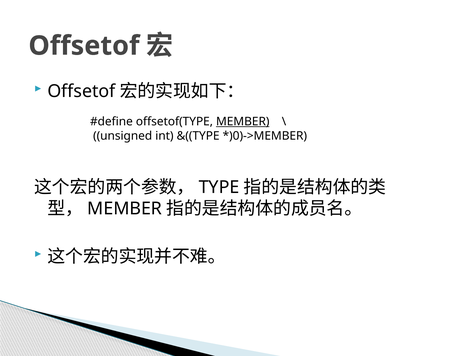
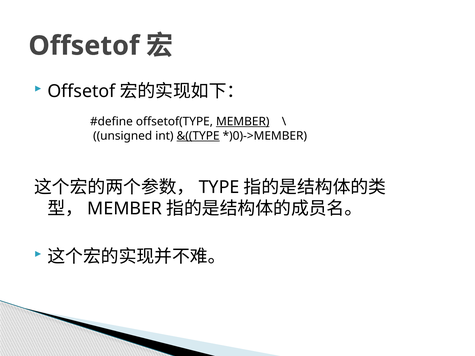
&((TYPE underline: none -> present (198, 136)
